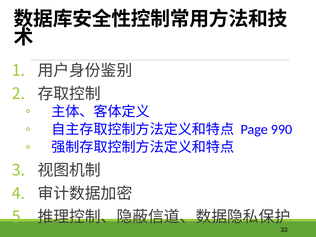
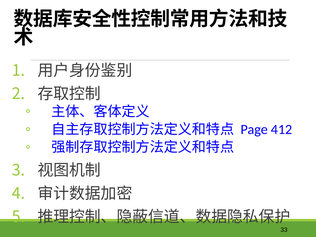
990: 990 -> 412 (282, 130)
